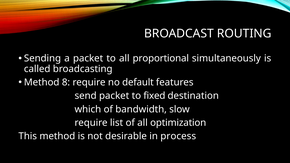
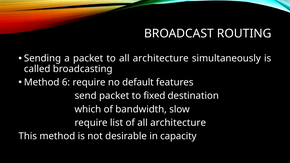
to all proportional: proportional -> architecture (161, 58)
8: 8 -> 6 (66, 82)
of all optimization: optimization -> architecture (178, 123)
process: process -> capacity (178, 136)
